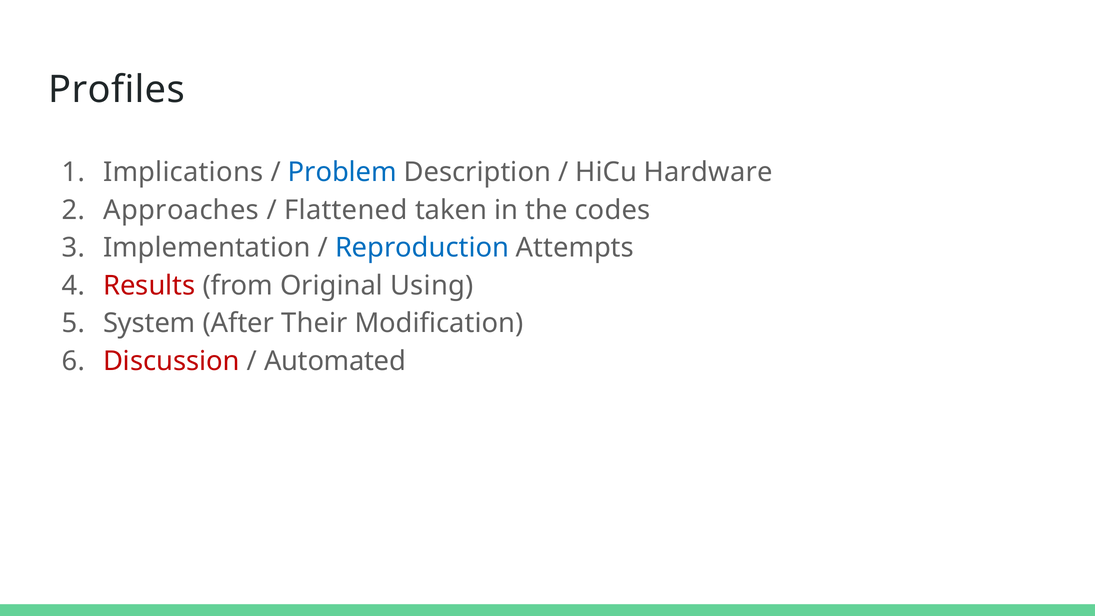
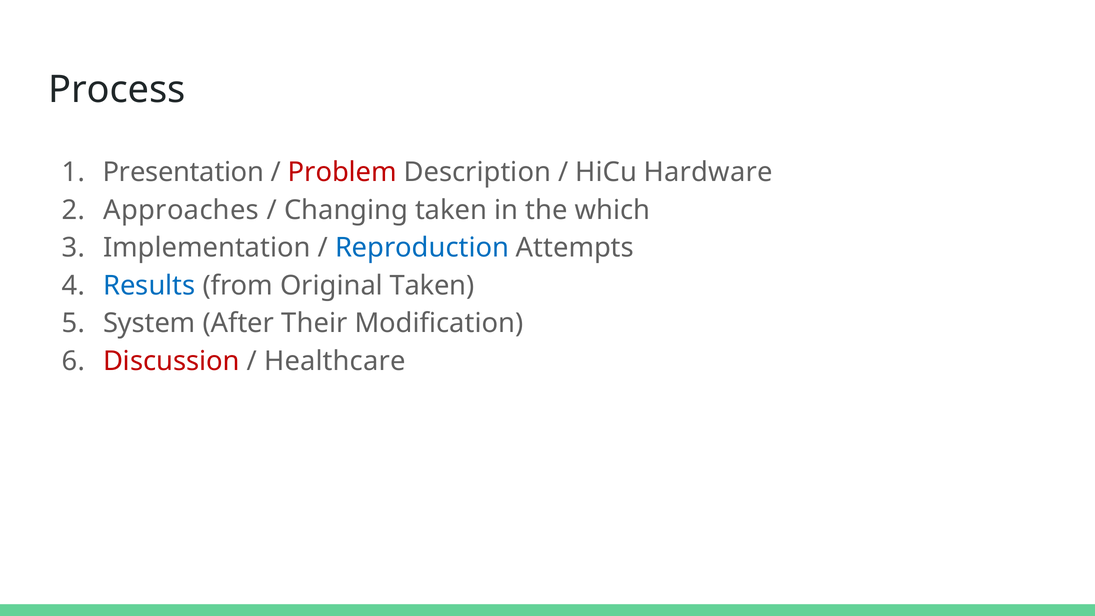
Profiles: Profiles -> Process (117, 90)
Implications: Implications -> Presentation (183, 172)
Problem colour: blue -> red (342, 172)
Flattened: Flattened -> Changing (346, 210)
codes: codes -> which (612, 210)
Results colour: red -> blue (149, 285)
Original Using: Using -> Taken (432, 285)
Automated: Automated -> Healthcare (335, 361)
